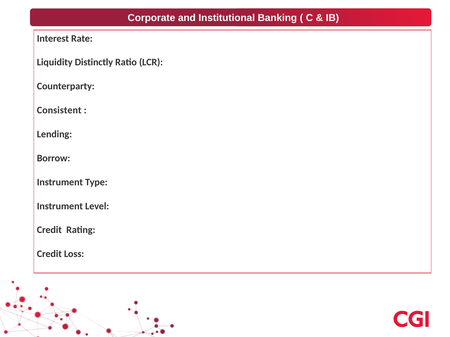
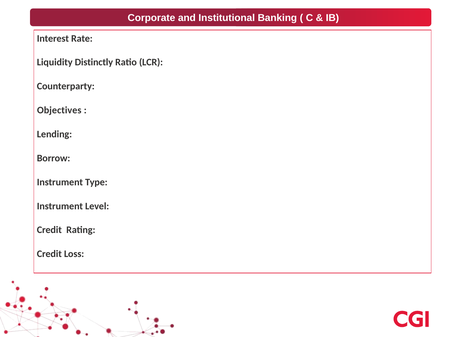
Consistent: Consistent -> Objectives (59, 110)
